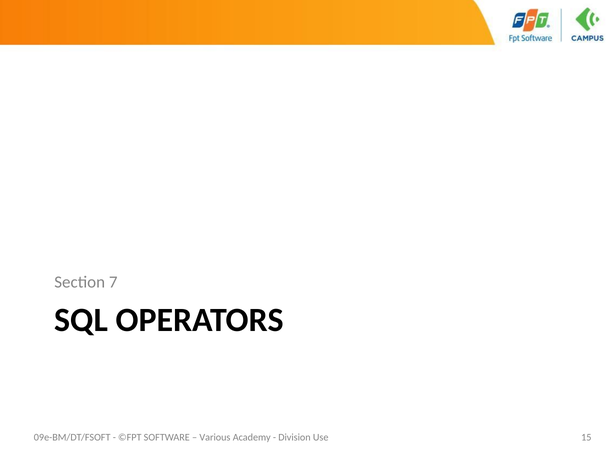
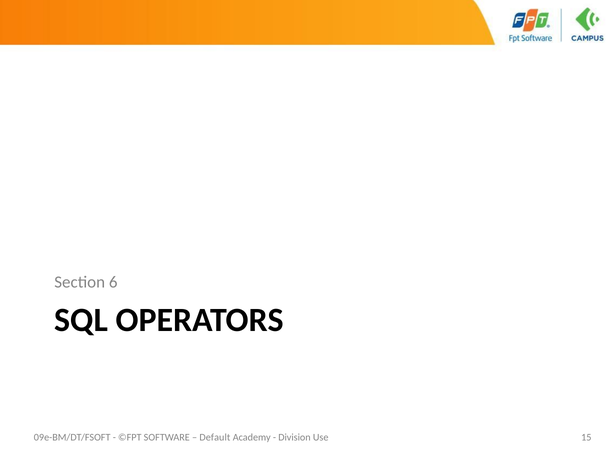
7: 7 -> 6 (113, 282)
Various: Various -> Default (215, 438)
